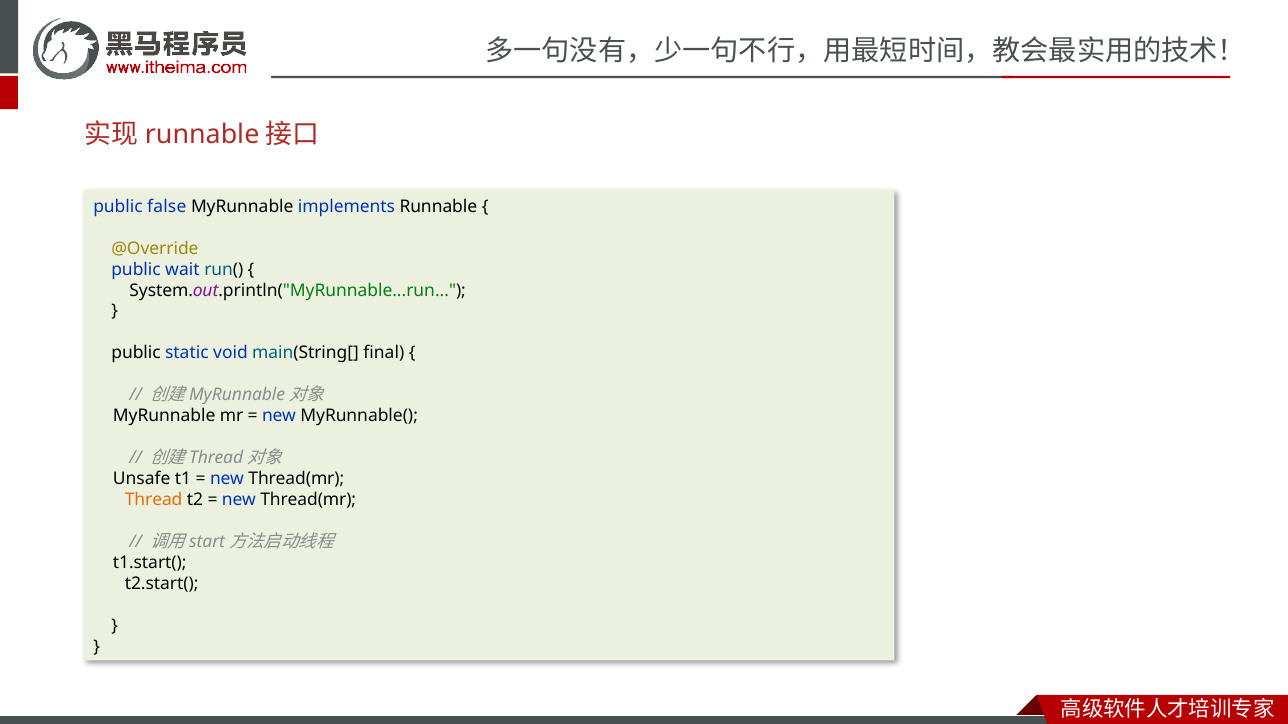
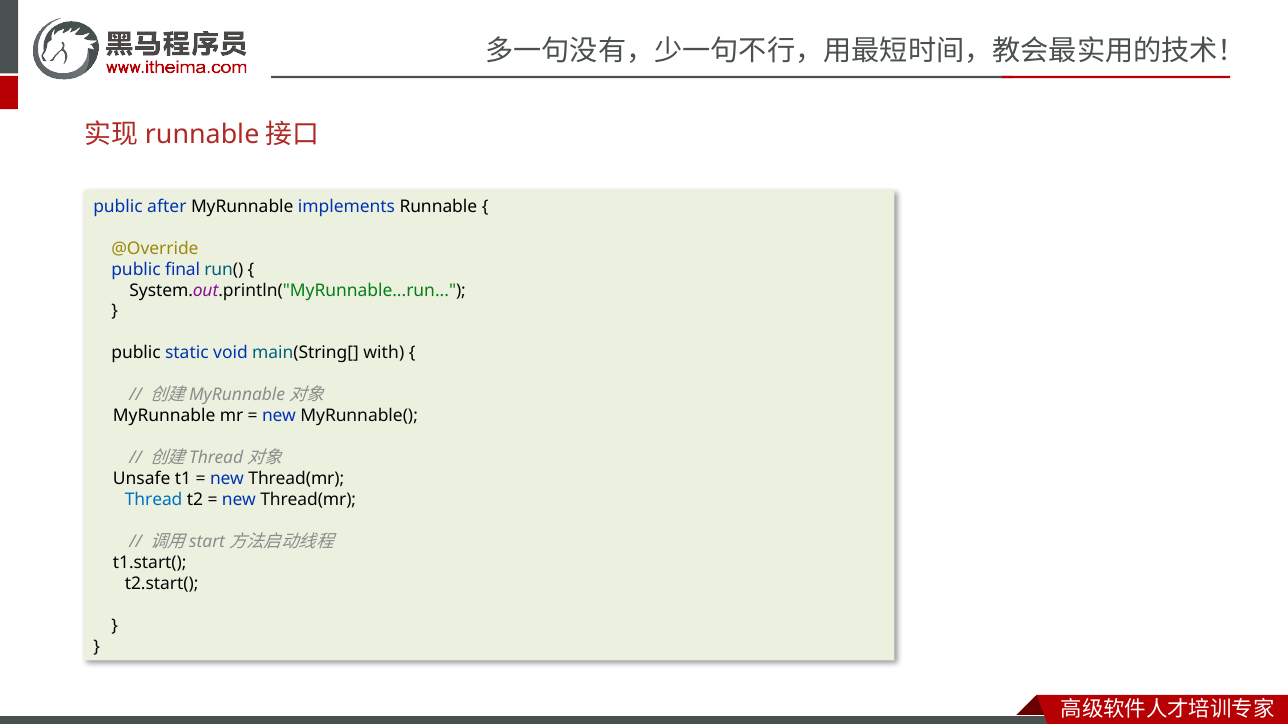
false: false -> after (167, 207)
wait: wait -> final (183, 270)
final: final -> with (384, 353)
Thread colour: orange -> blue (154, 500)
